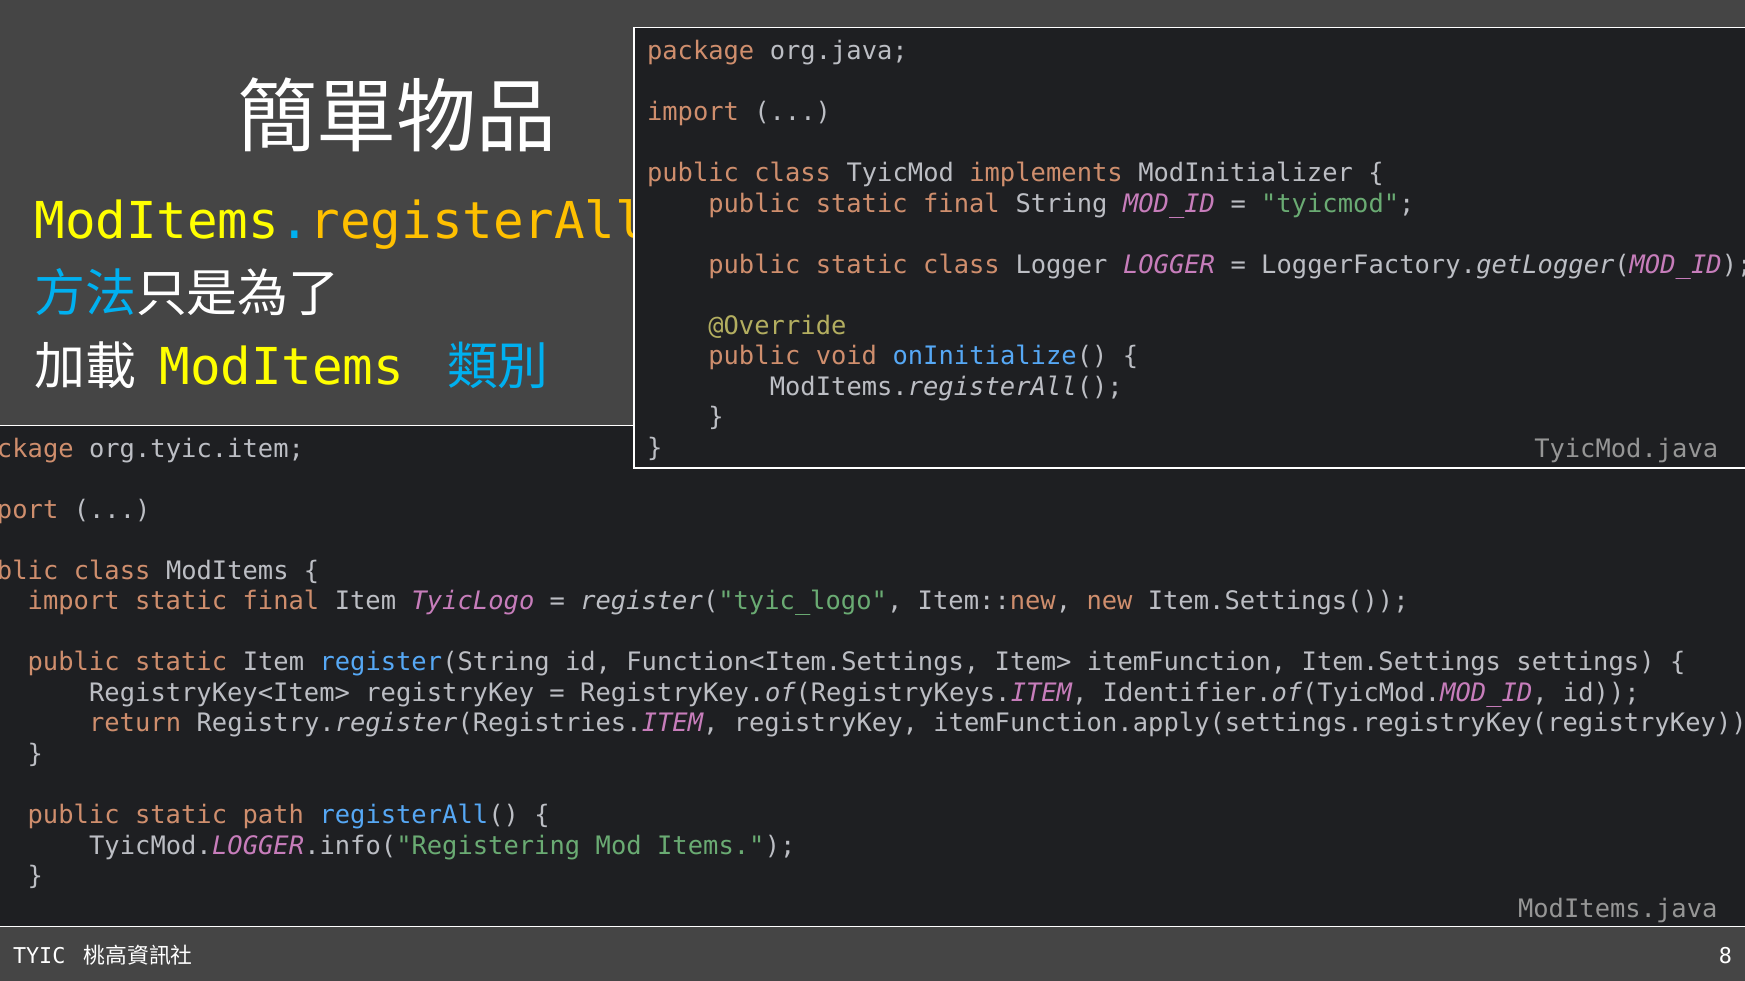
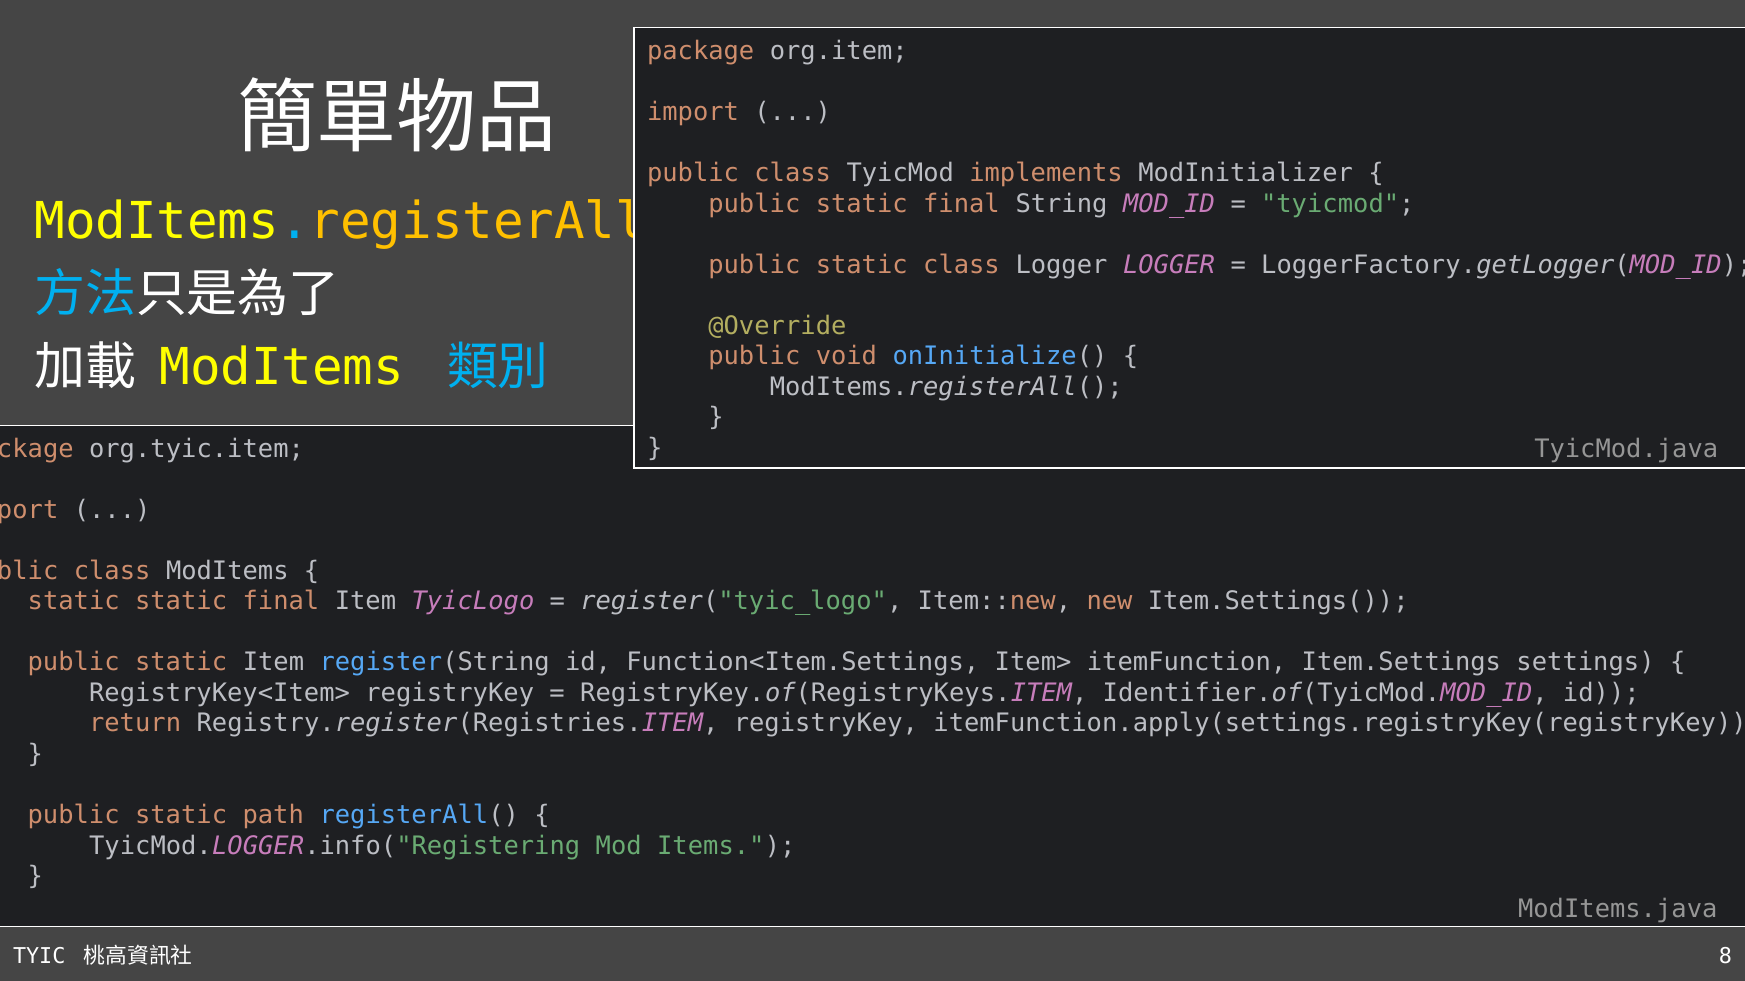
org.java: org.java -> org.item (839, 51)
import: import -> static (74, 602)
